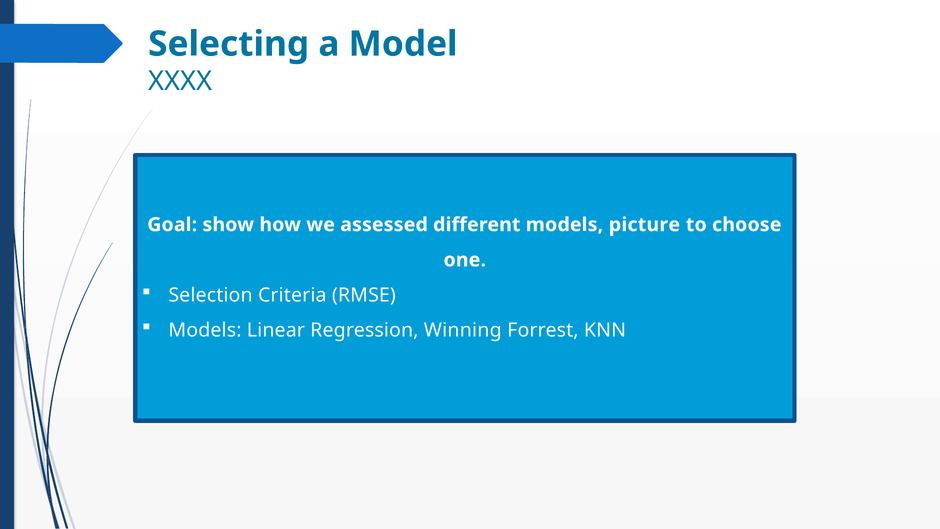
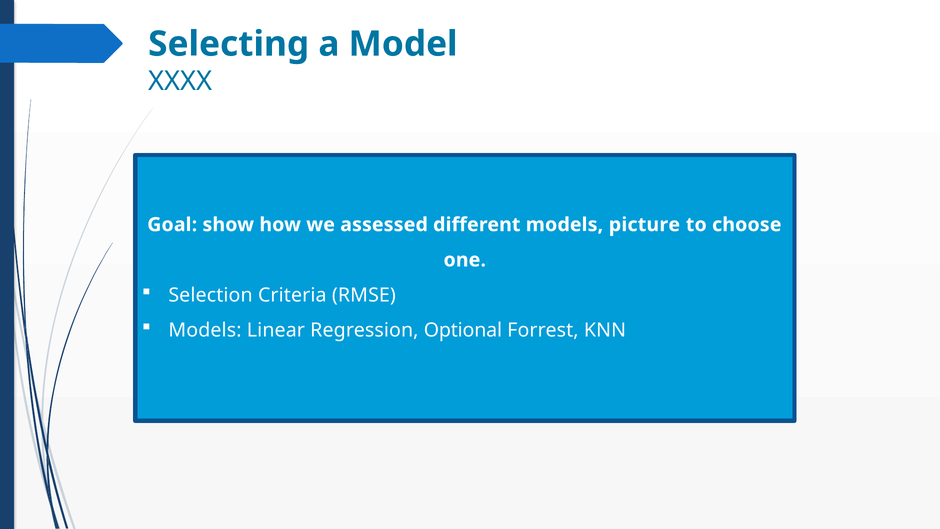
Winning: Winning -> Optional (463, 330)
